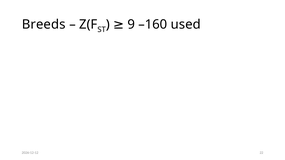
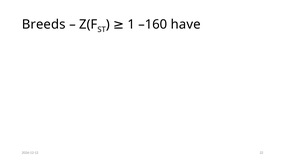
9: 9 -> 1 (131, 25)
used: used -> have (186, 25)
